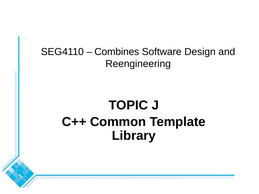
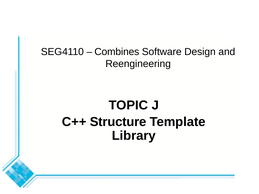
Common: Common -> Structure (118, 122)
